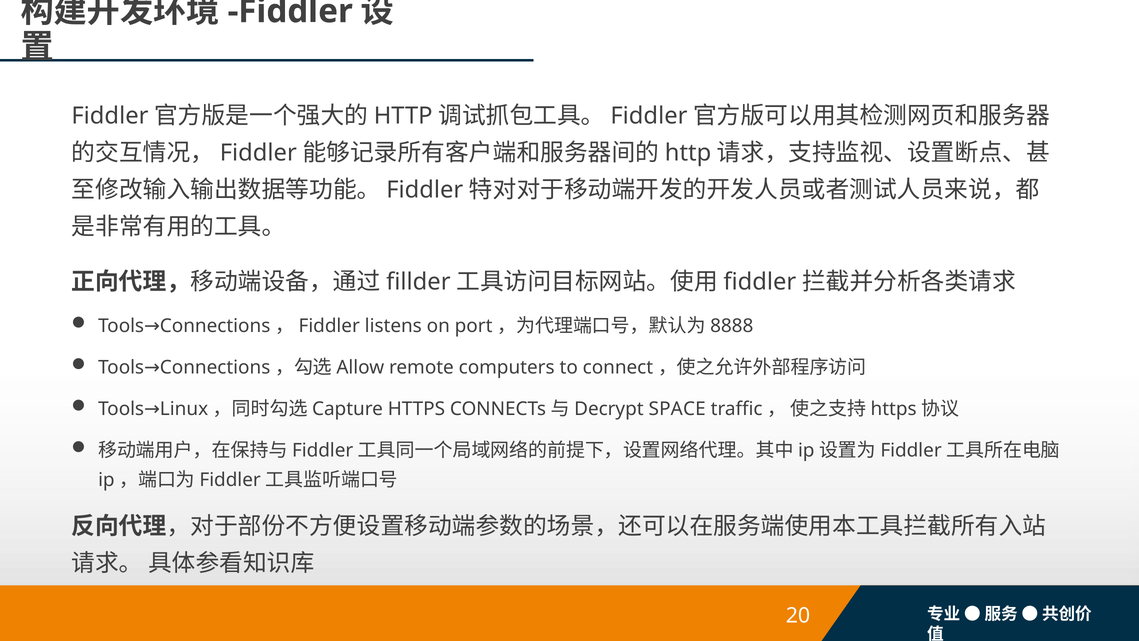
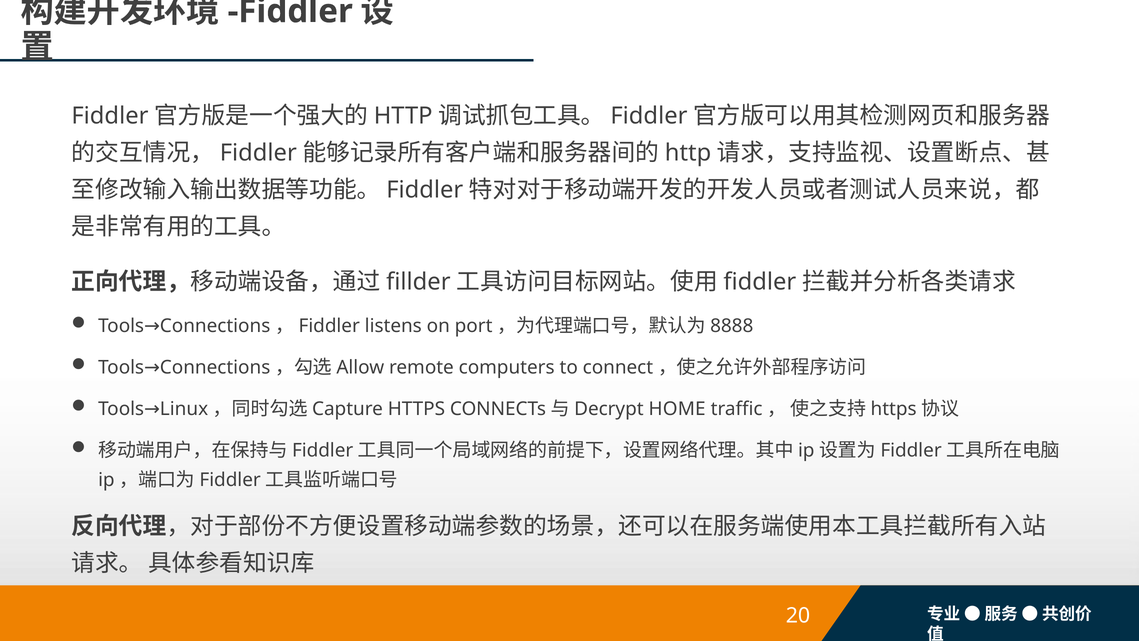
SPACE: SPACE -> HOME (677, 409)
